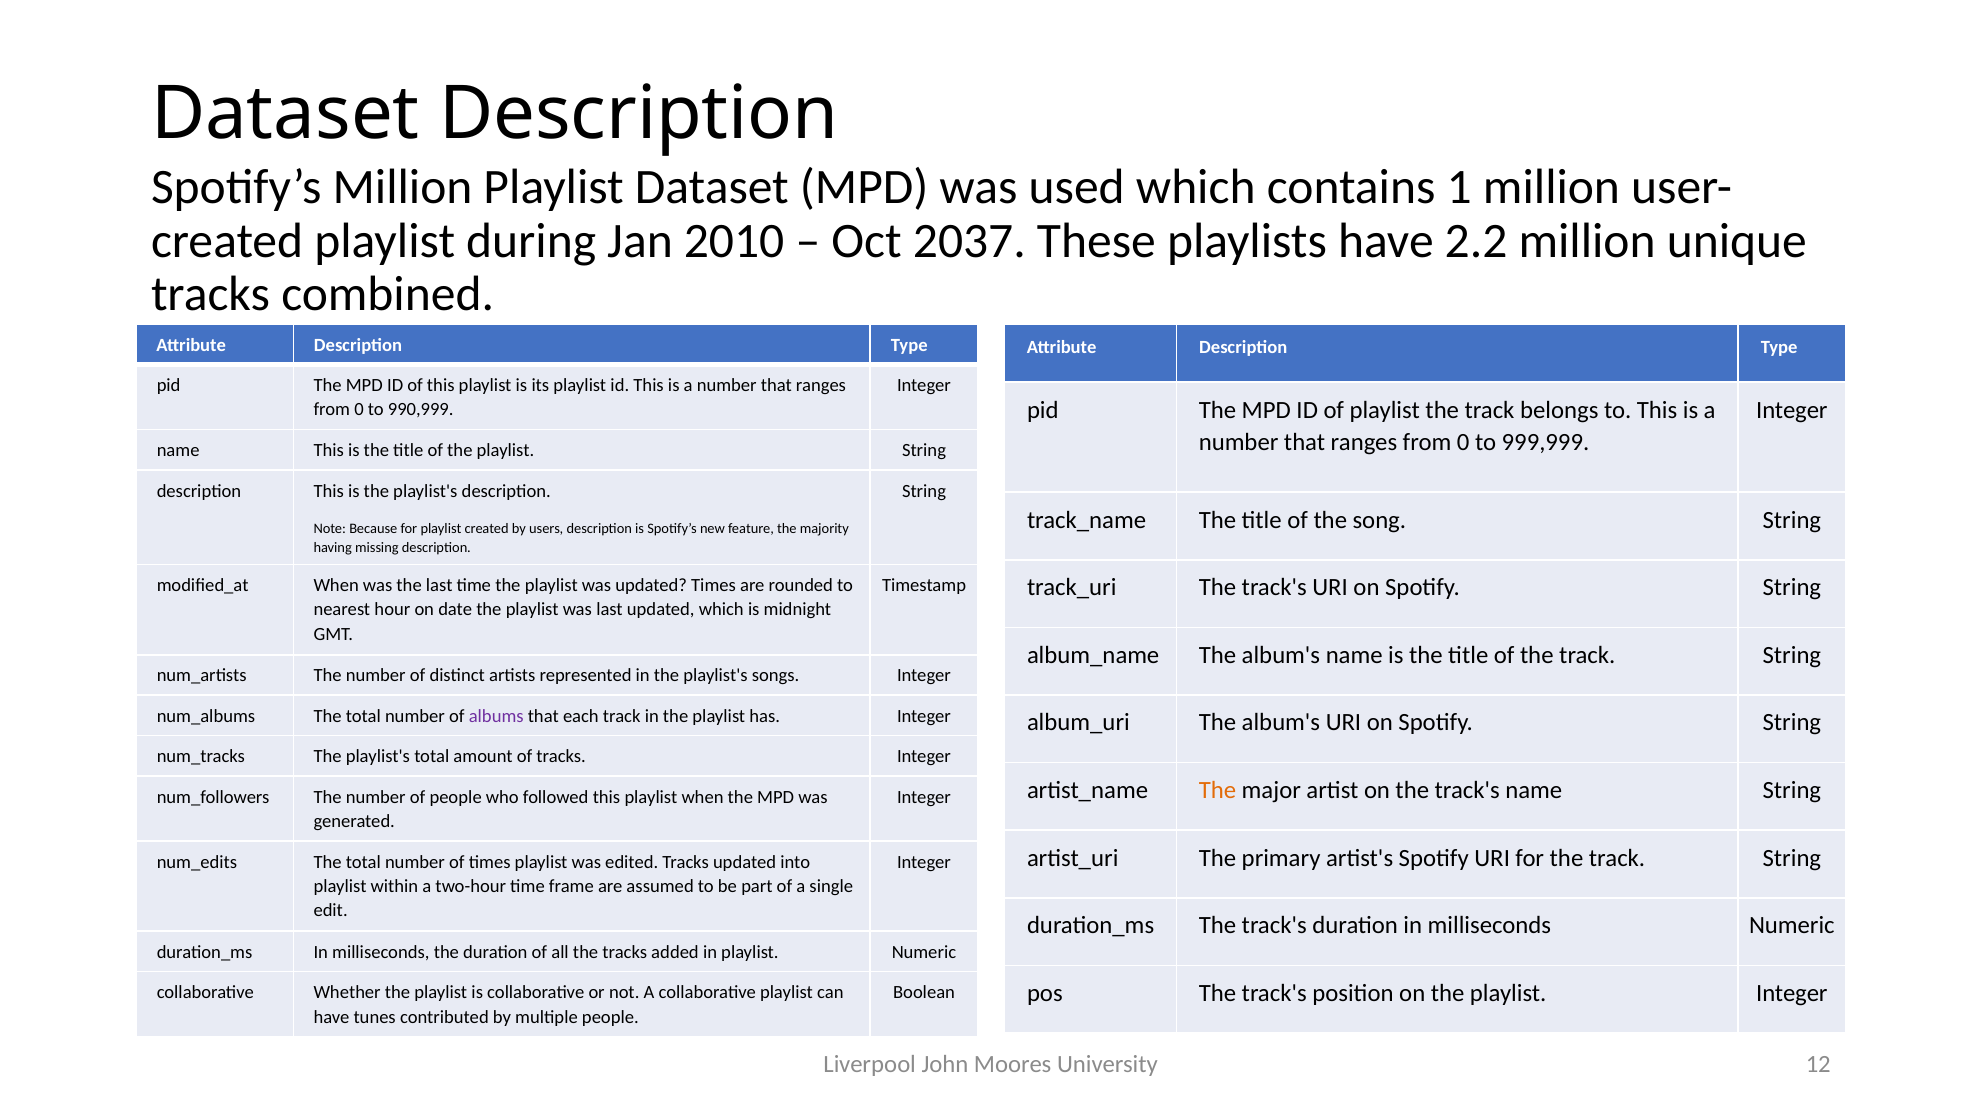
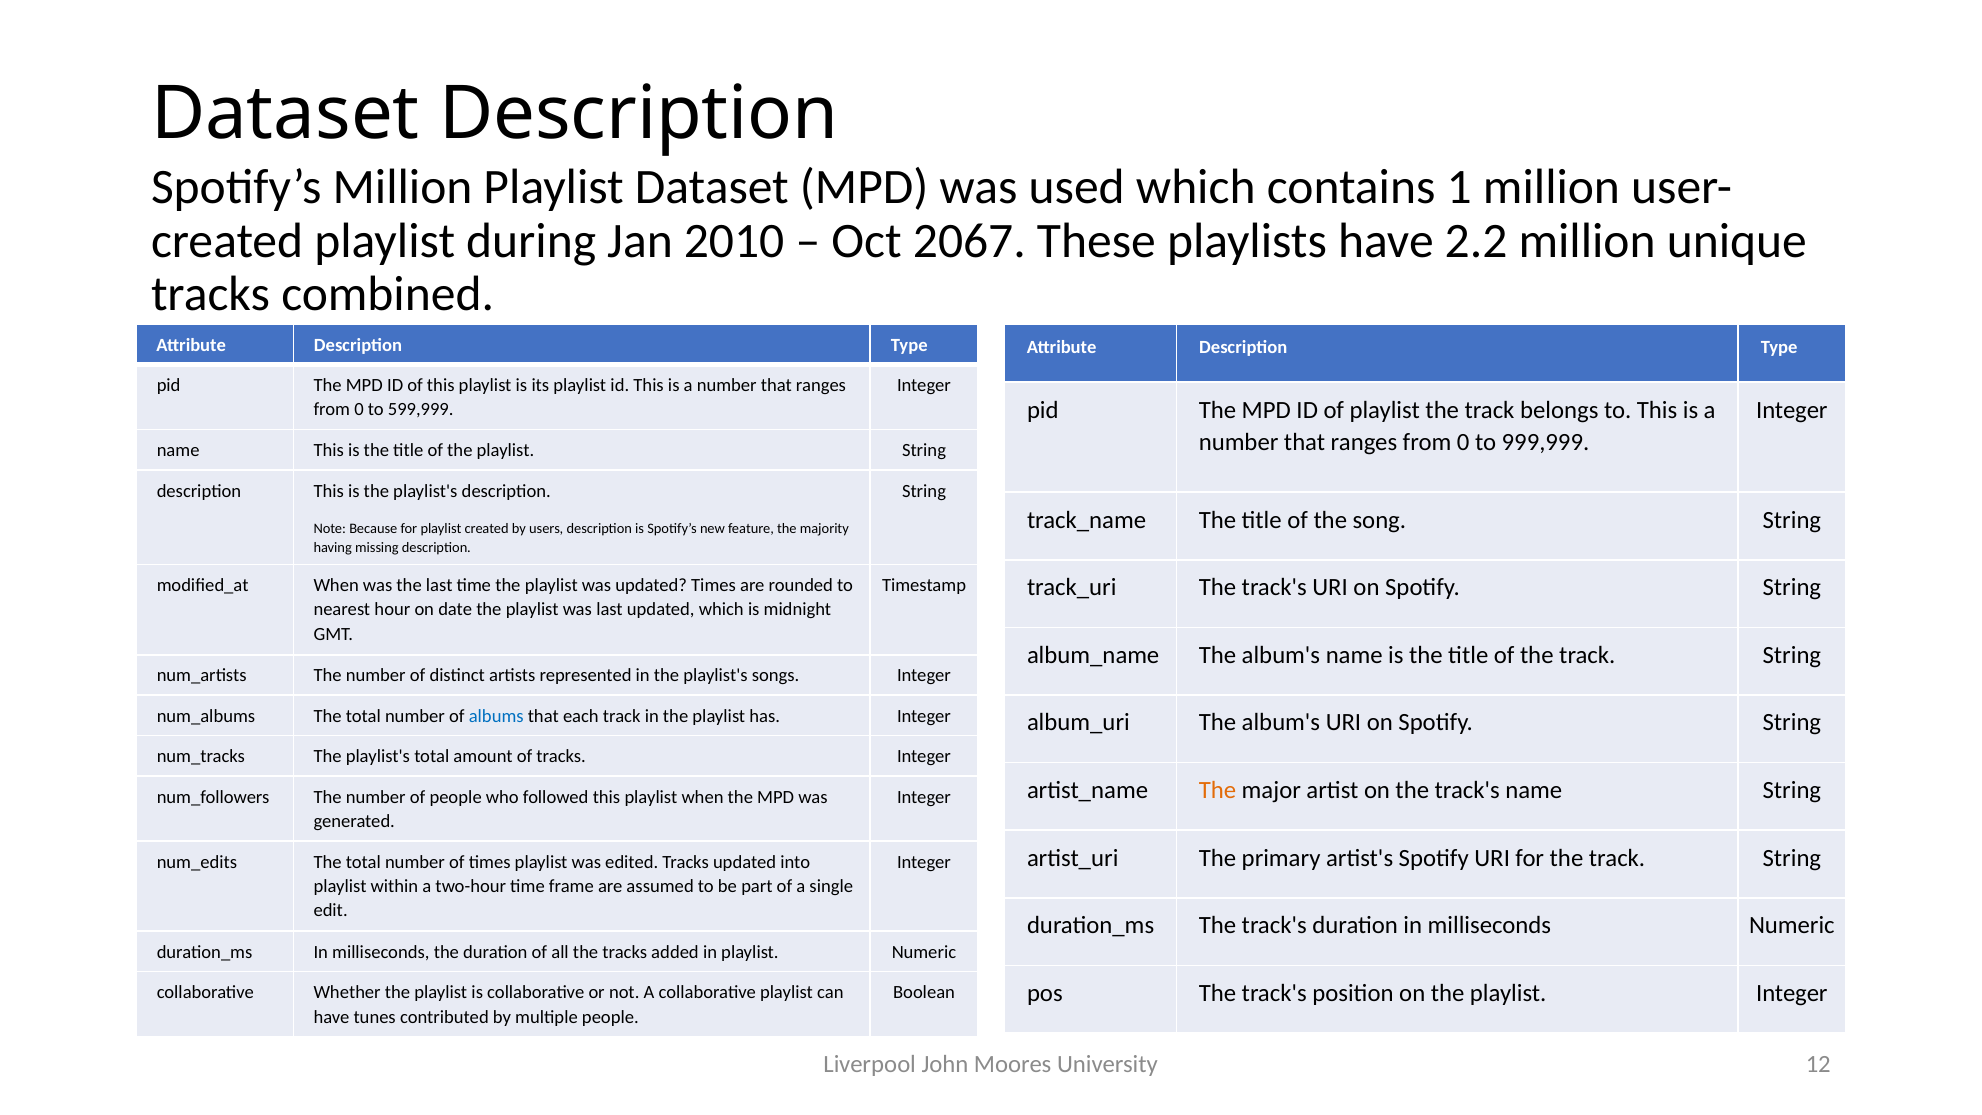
2037: 2037 -> 2067 (969, 241)
990,999: 990,999 -> 599,999 (421, 410)
albums colour: purple -> blue (496, 716)
